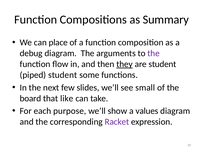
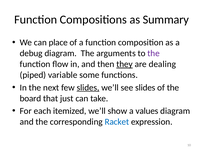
are student: student -> dealing (162, 64)
piped student: student -> variable (63, 75)
slides underline: none -> present (88, 88)
see small: small -> slides (145, 88)
like: like -> just (67, 99)
purpose: purpose -> itemized (70, 111)
Racket colour: purple -> blue (117, 122)
